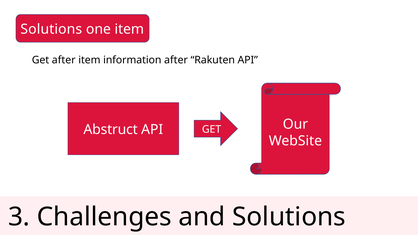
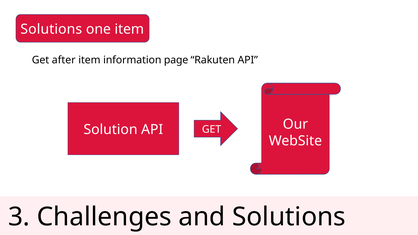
information after: after -> page (176, 60)
Abstruct: Abstruct -> Solution (111, 130)
